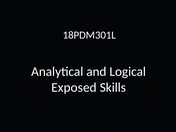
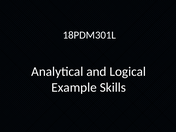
Exposed: Exposed -> Example (74, 87)
